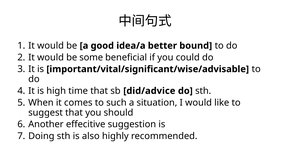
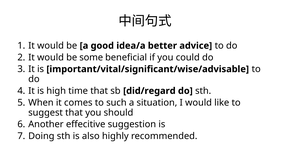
bound: bound -> advice (196, 46)
did/advice: did/advice -> did/regard (149, 91)
